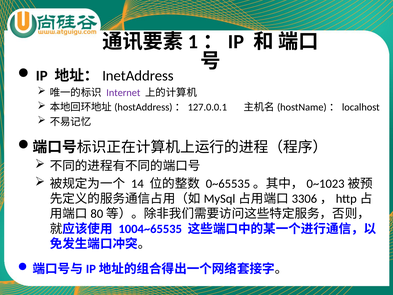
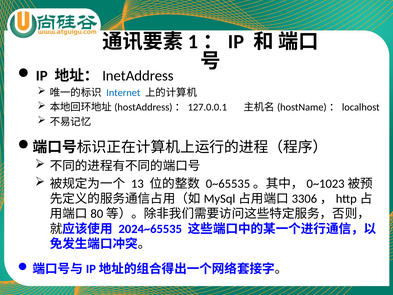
Internet colour: purple -> blue (123, 93)
14: 14 -> 13 (137, 184)
1004~65535: 1004~65535 -> 2024~65535 (150, 229)
